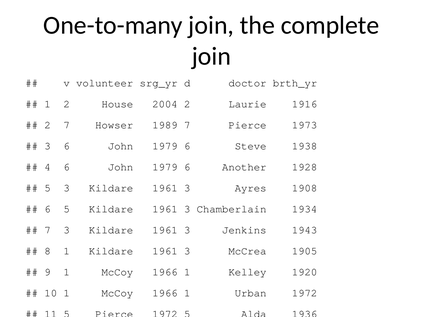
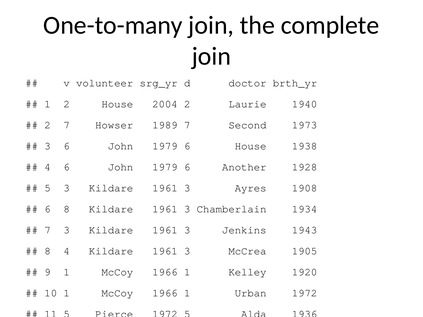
1916: 1916 -> 1940 (305, 104)
7 Pierce: Pierce -> Second (247, 125)
6 Steve: Steve -> House (251, 146)
6 5: 5 -> 8 (67, 209)
8 1: 1 -> 4 (67, 251)
